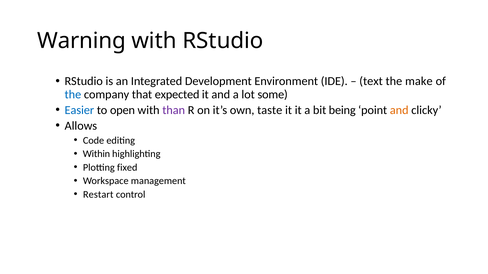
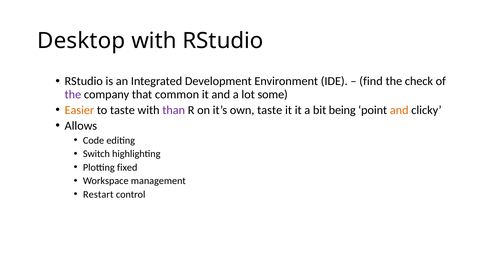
Warning: Warning -> Desktop (81, 41)
text: text -> find (371, 81)
make: make -> check (419, 81)
the colour: blue -> purple (73, 95)
expected: expected -> common (177, 95)
Easier colour: blue -> orange (79, 110)
to open: open -> taste (122, 110)
Within: Within -> Switch (96, 154)
